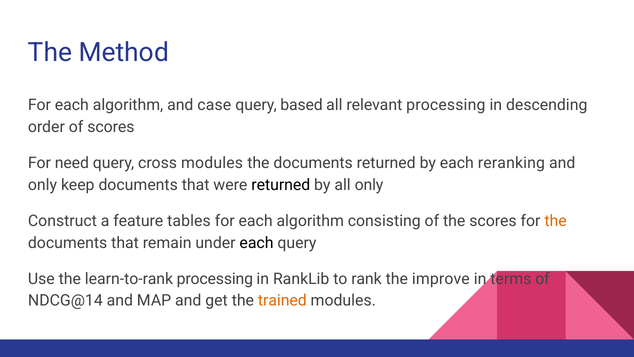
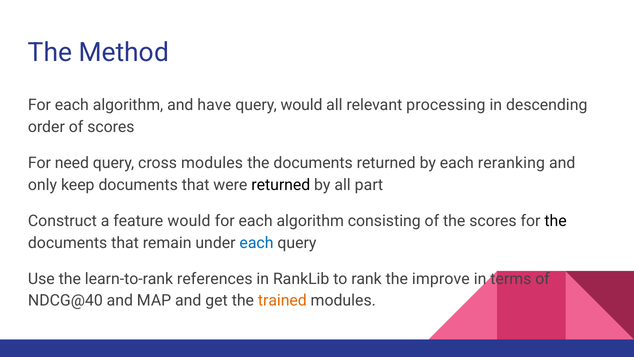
case: case -> have (214, 105)
query based: based -> would (302, 105)
all only: only -> part (369, 185)
feature tables: tables -> would (189, 221)
the colour: orange -> black (556, 221)
each colour: black -> blue (256, 243)
learn-to-rank processing: processing -> references (215, 278)
NDCG@14: NDCG@14 -> NDCG@40 (65, 300)
